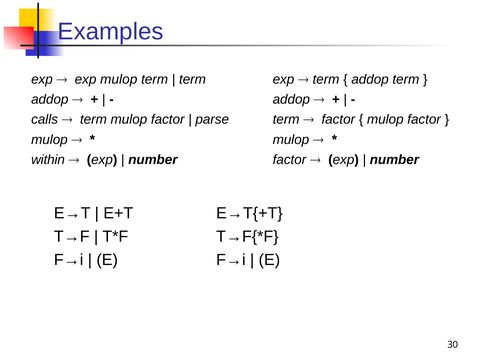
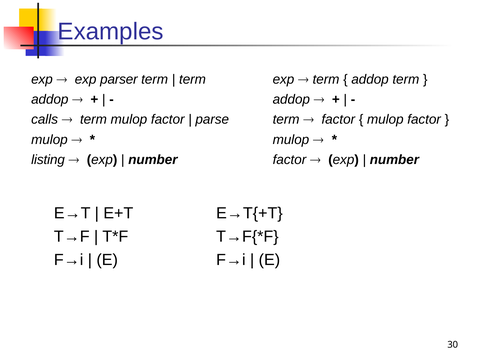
exp mulop: mulop -> parser (119, 79)
within: within -> listing (48, 160)
